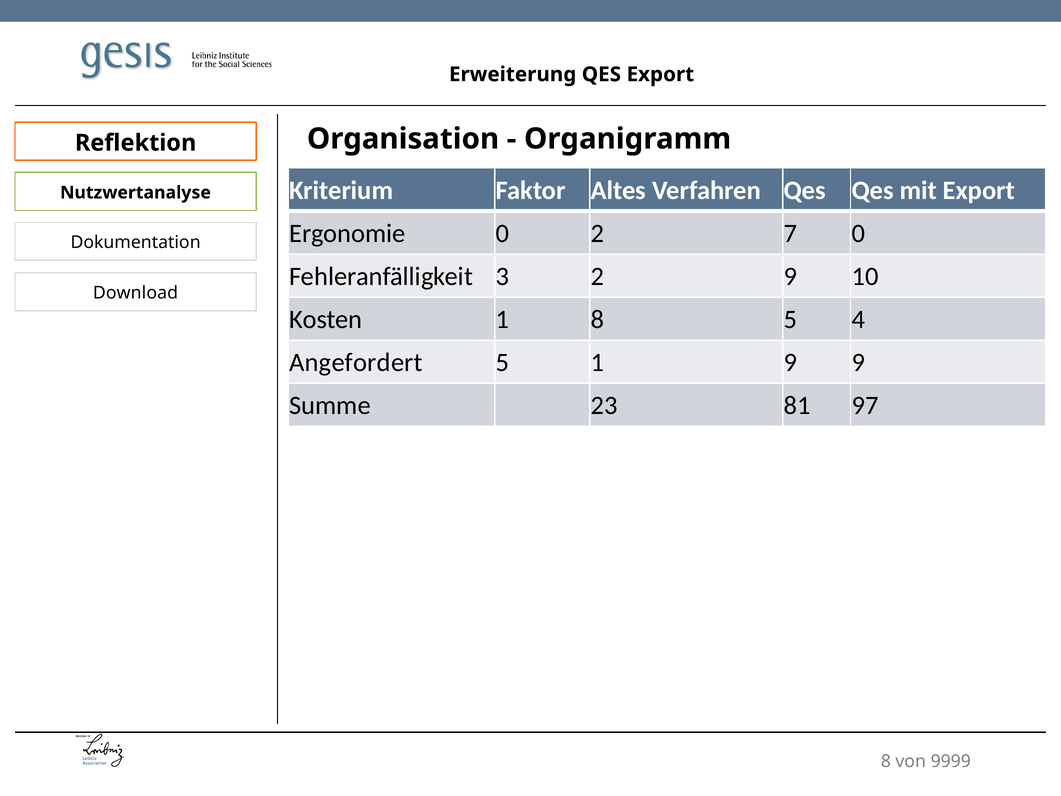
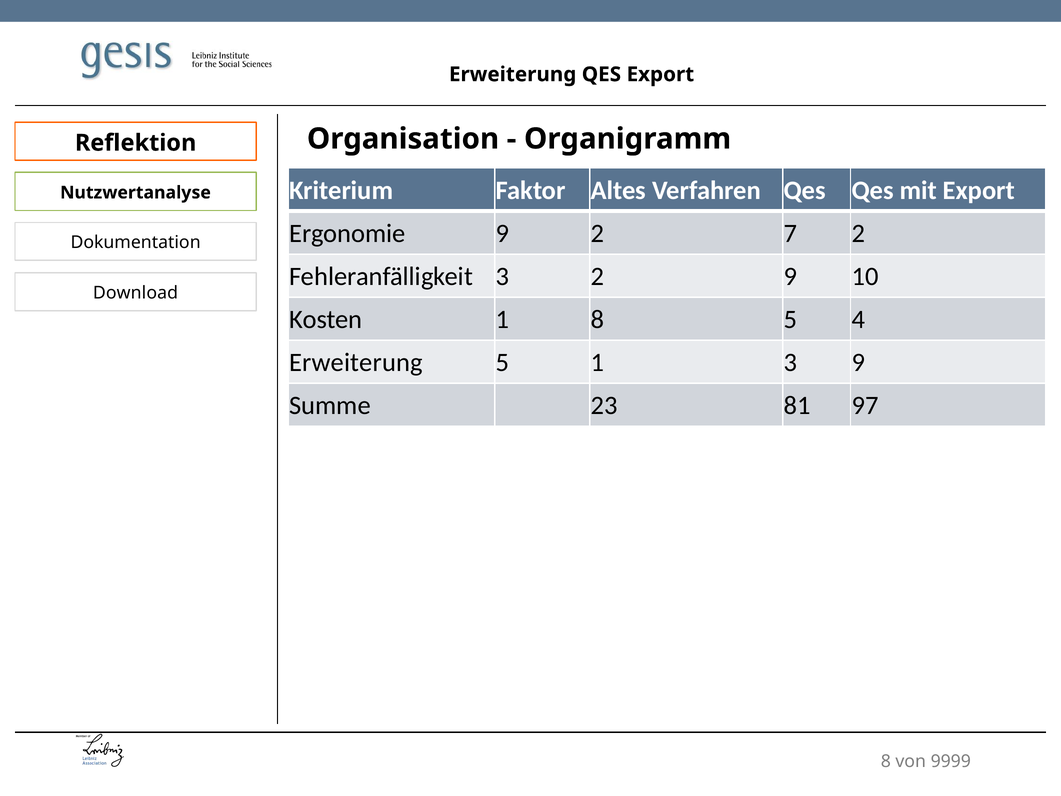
Ergonomie 0: 0 -> 9 (503, 233)
7 0: 0 -> 2 (858, 233)
Angefordert: Angefordert -> Erweiterung (356, 362)
1 9: 9 -> 3 (791, 362)
